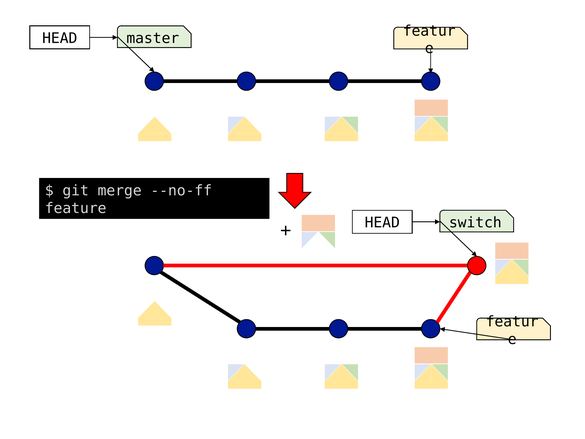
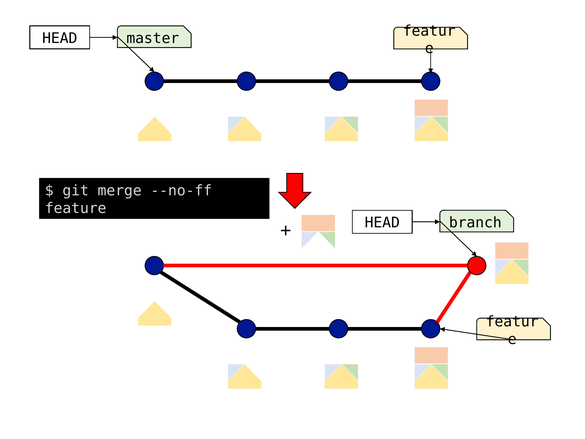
switch: switch -> branch (475, 222)
